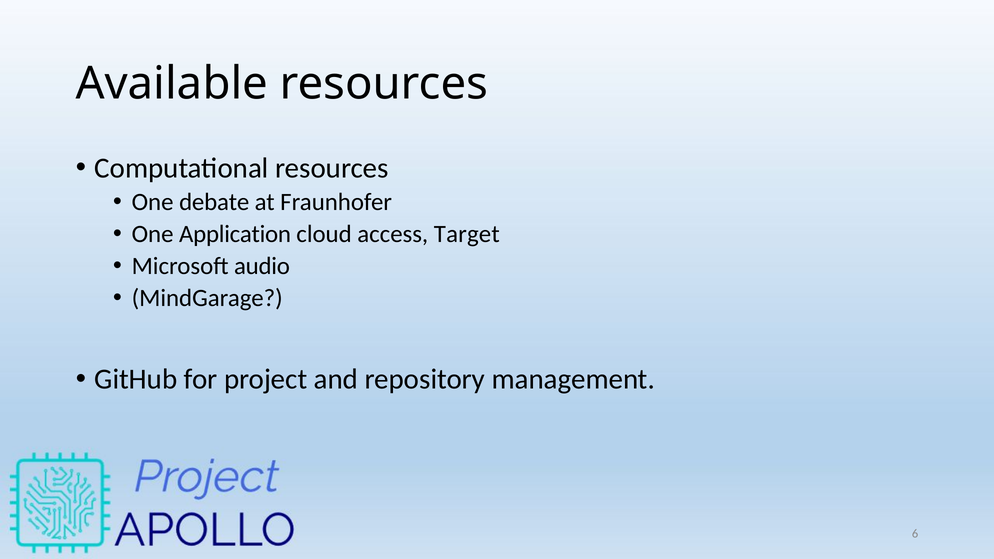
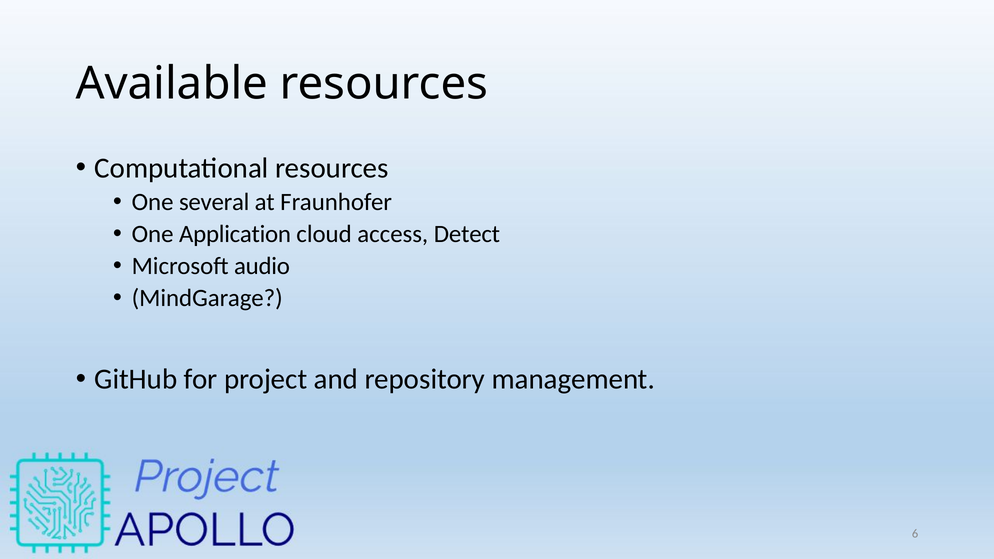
debate: debate -> several (214, 202)
Target: Target -> Detect (467, 234)
